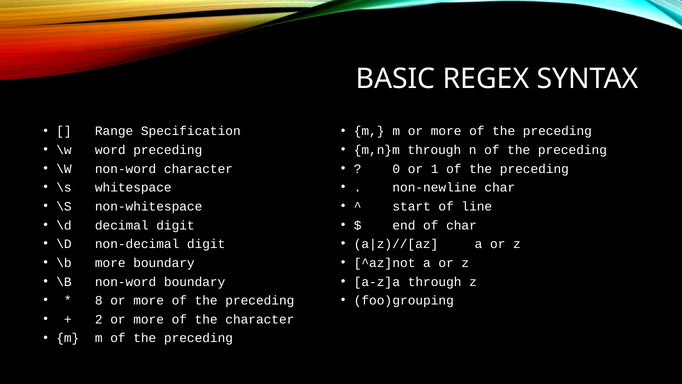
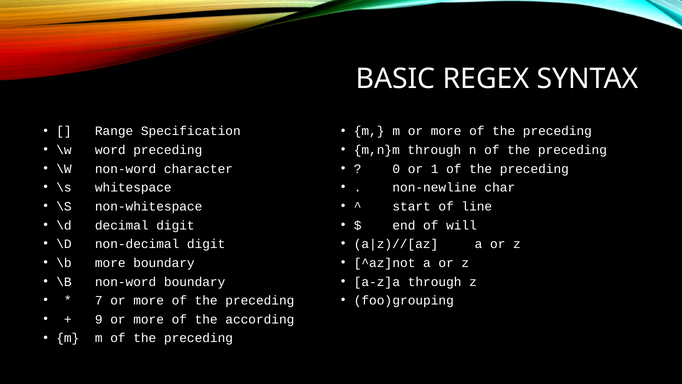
of char: char -> will (461, 225)
8: 8 -> 7 (99, 300)
2: 2 -> 9 (99, 319)
the character: character -> according (260, 319)
